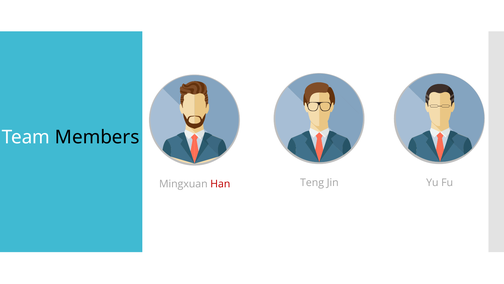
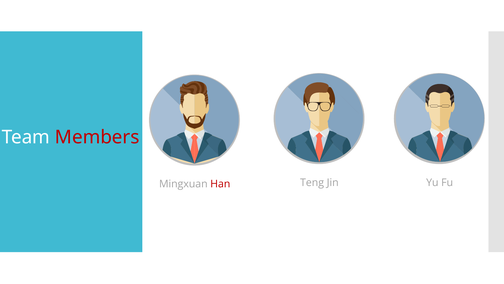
Members colour: black -> red (97, 137)
